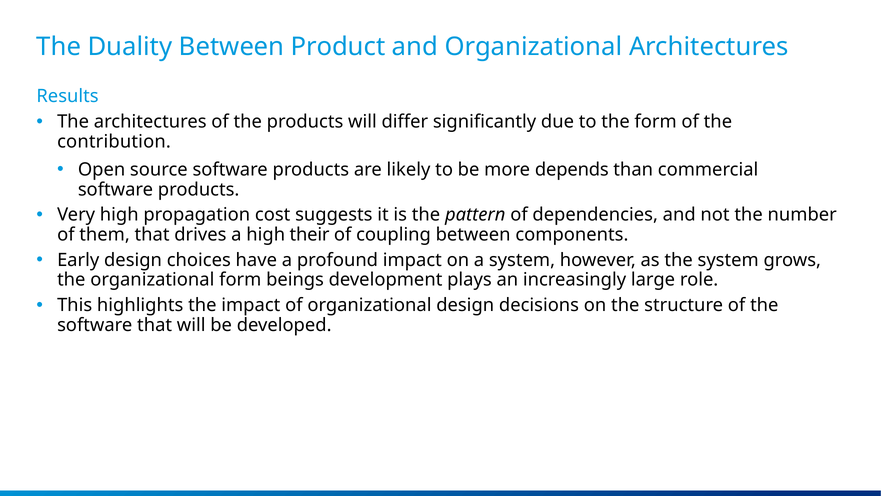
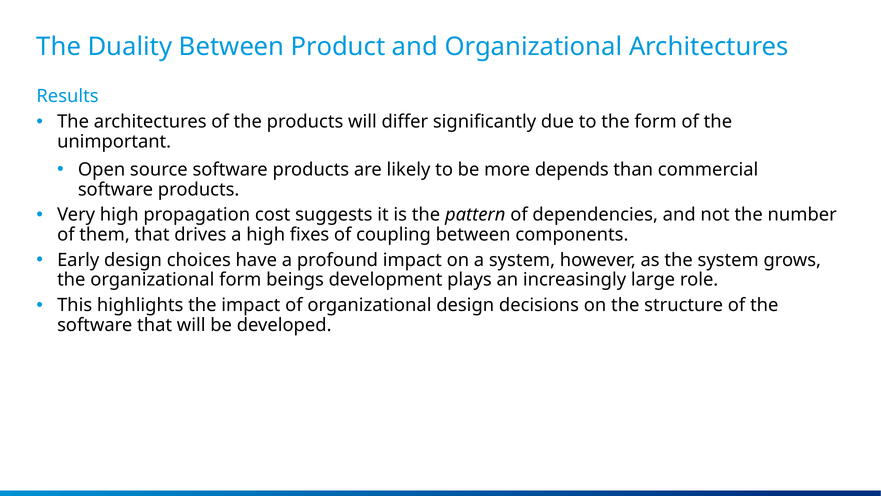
contribution: contribution -> unimportant (114, 141)
their: their -> fixes (310, 235)
